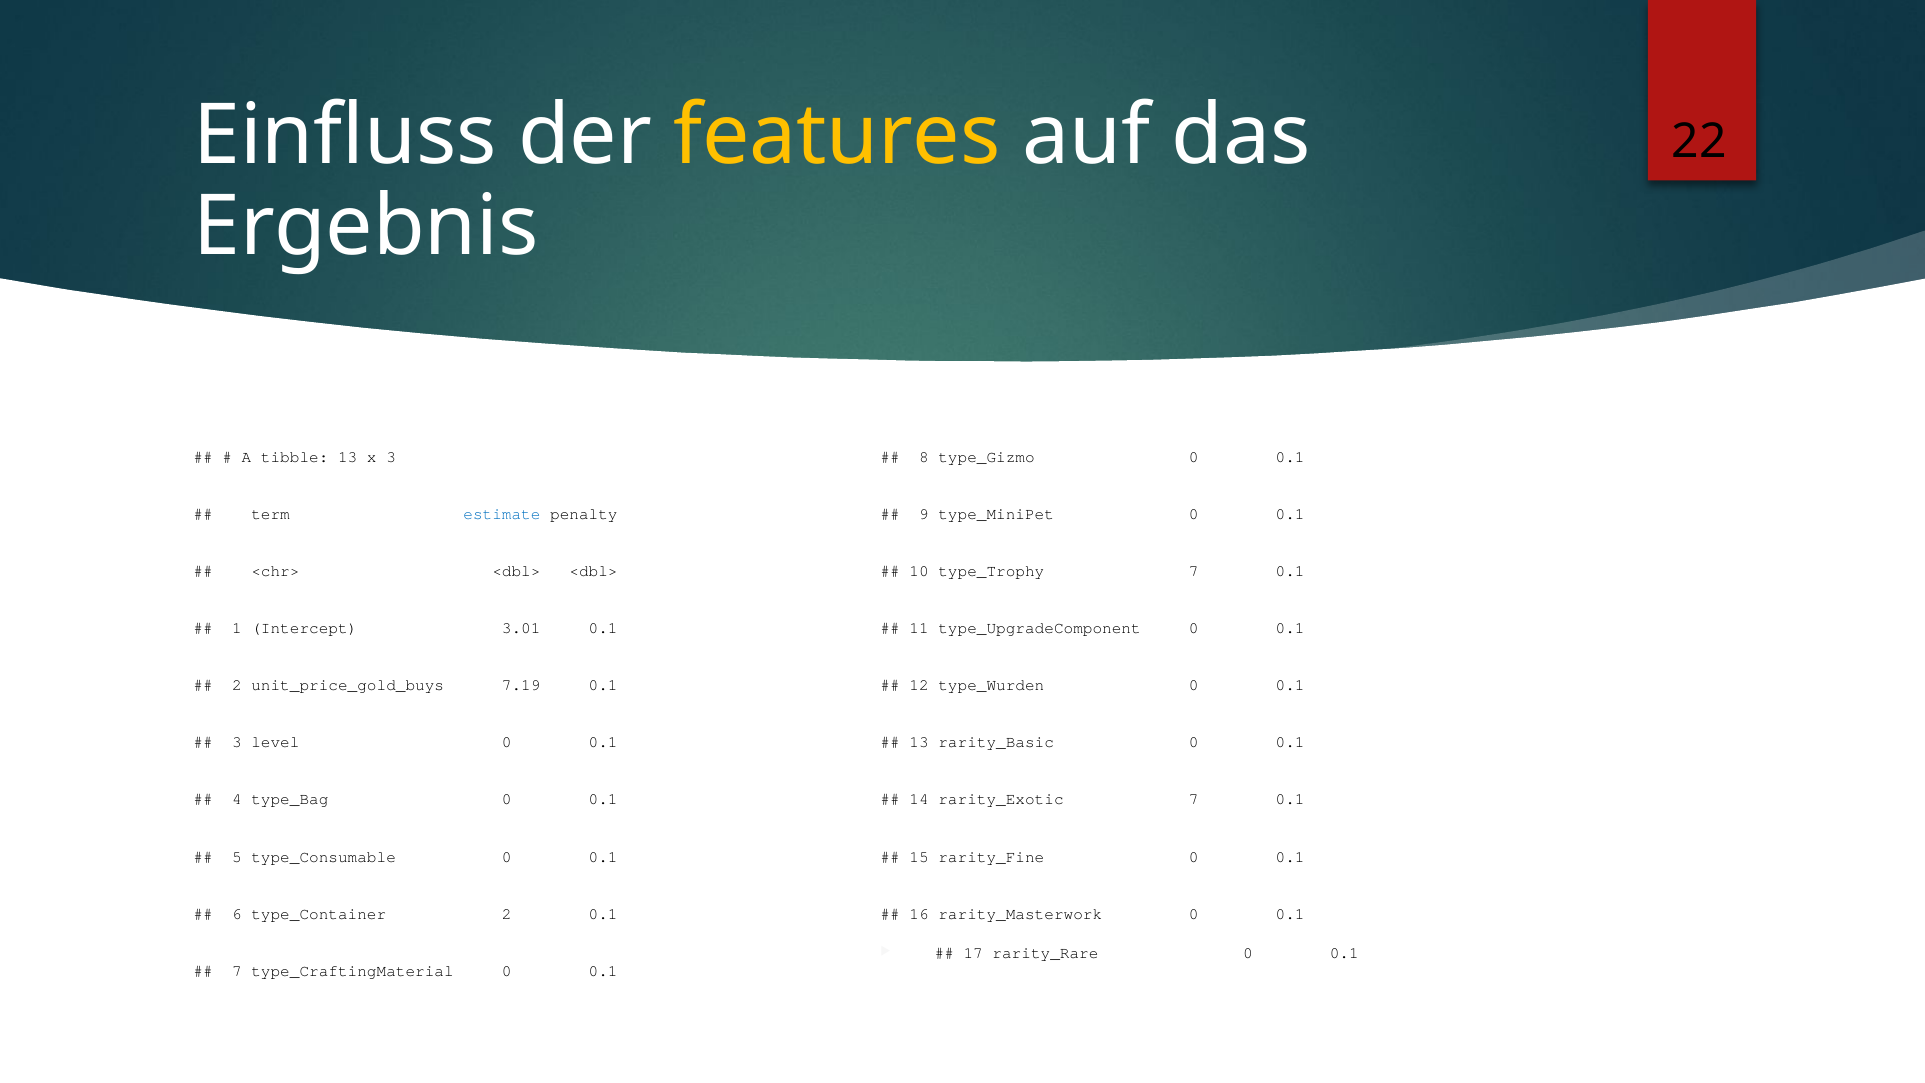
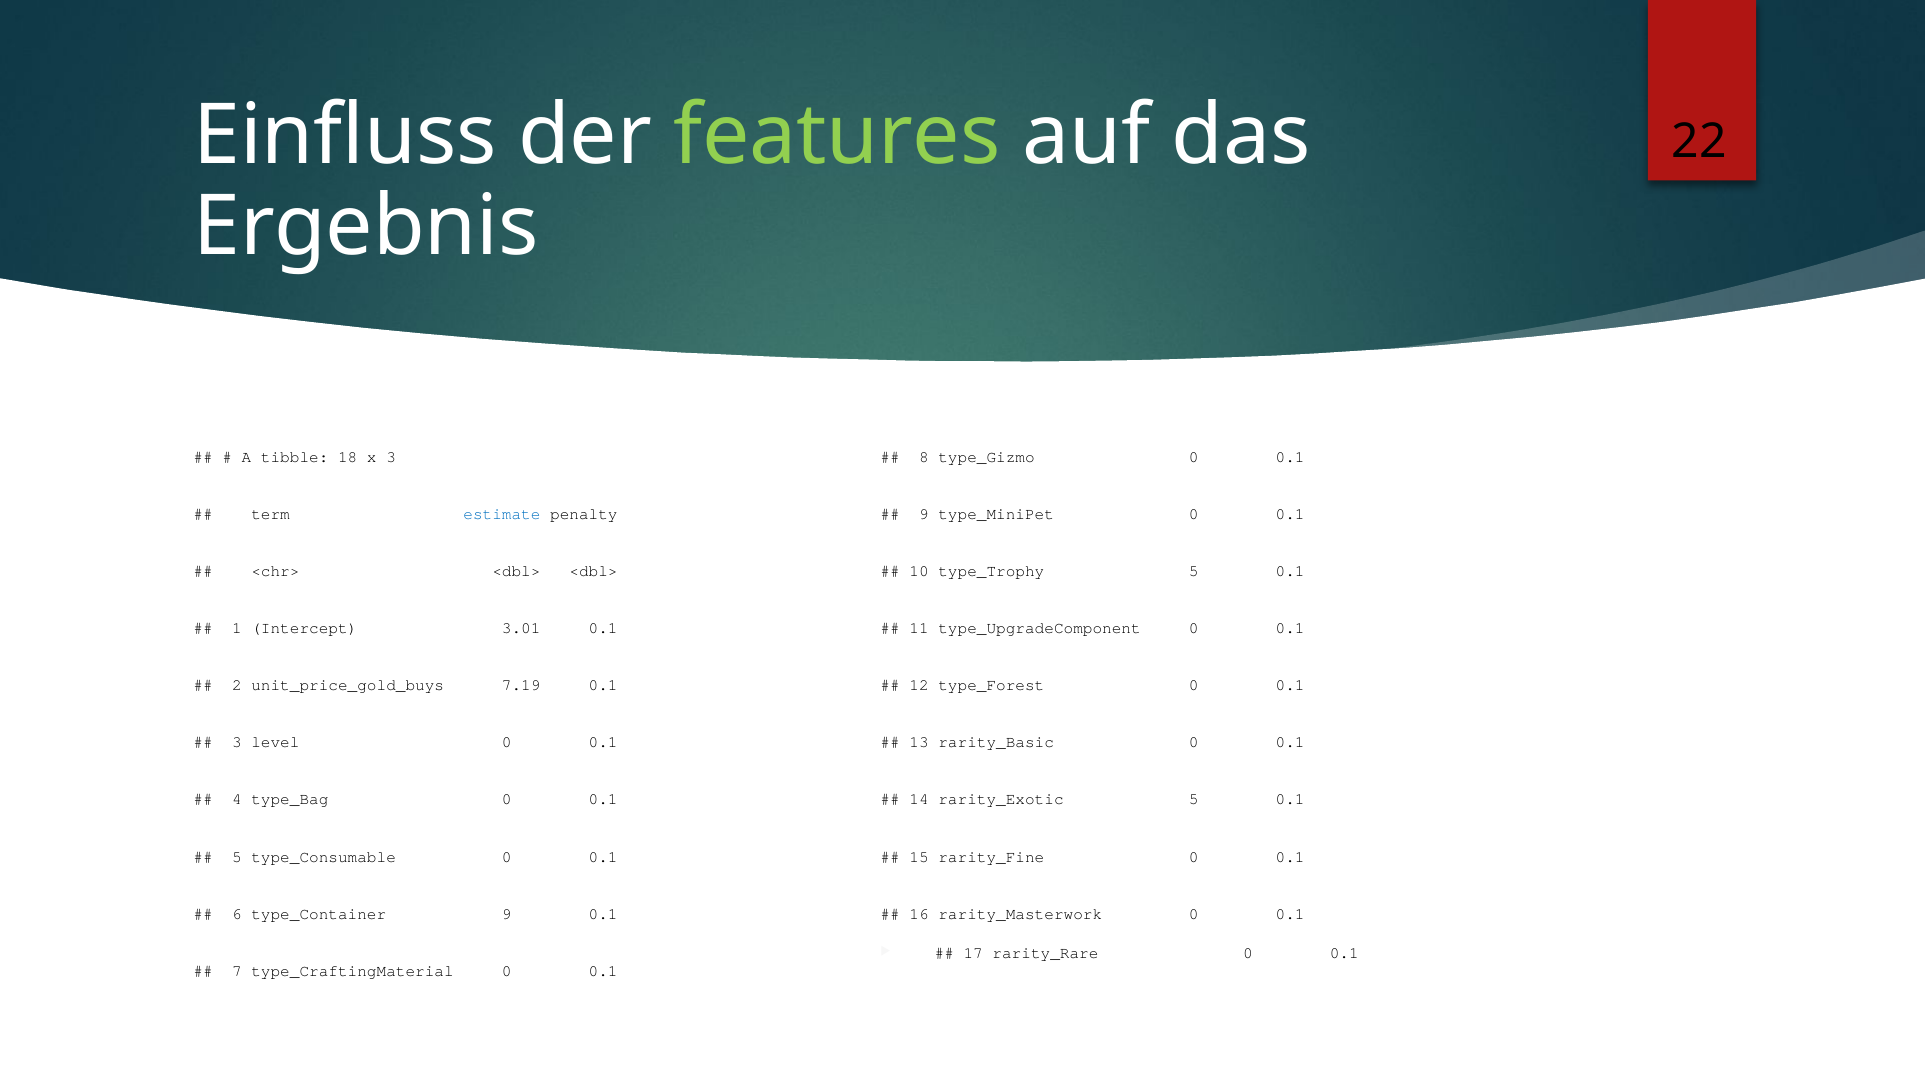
features colour: yellow -> light green (837, 136)
tibble 13: 13 -> 18 (348, 457)
type_Trophy 7: 7 -> 5 (1194, 571)
type_Wurden: type_Wurden -> type_Forest (991, 685)
rarity_Exotic 7: 7 -> 5 (1194, 800)
type_Container 2: 2 -> 9 (507, 914)
